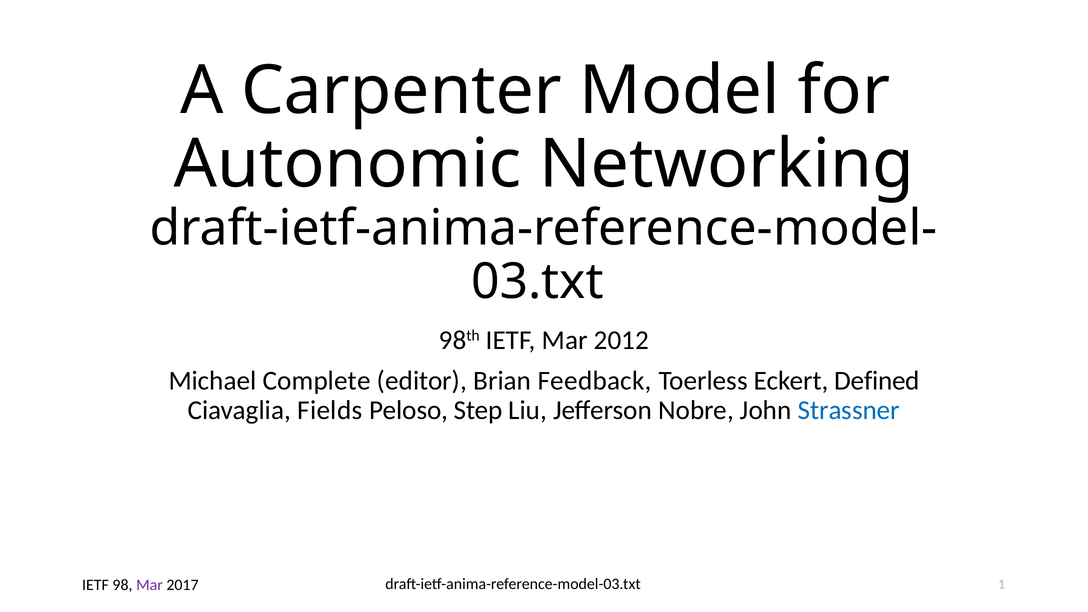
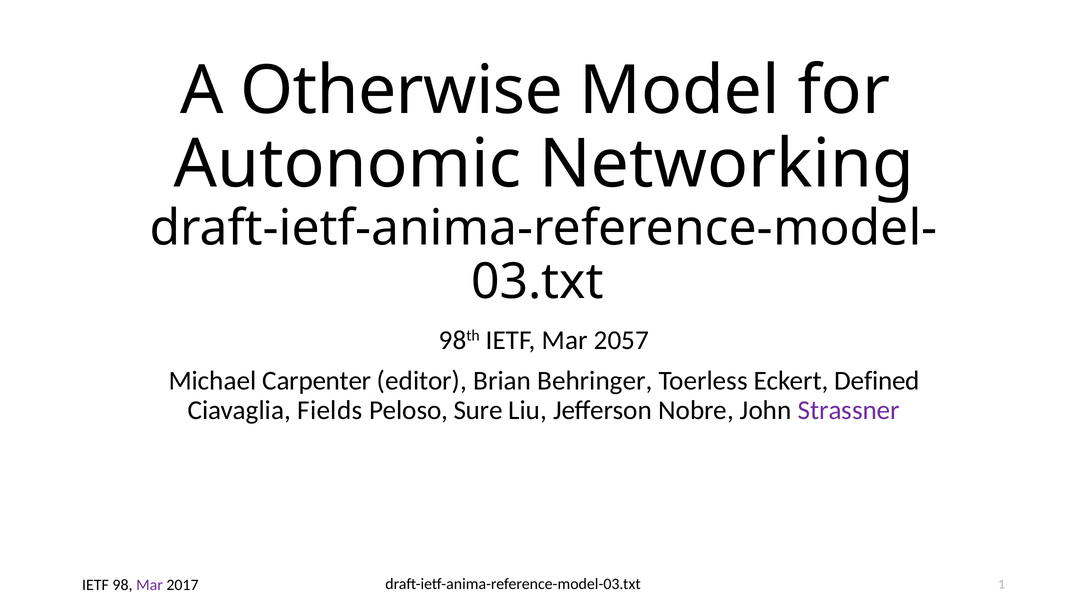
Carpenter: Carpenter -> Otherwise (402, 91)
2012: 2012 -> 2057 (621, 340)
Complete: Complete -> Carpenter (317, 381)
Feedback: Feedback -> Behringer (595, 381)
Step: Step -> Sure (478, 410)
Strassner colour: blue -> purple (849, 410)
